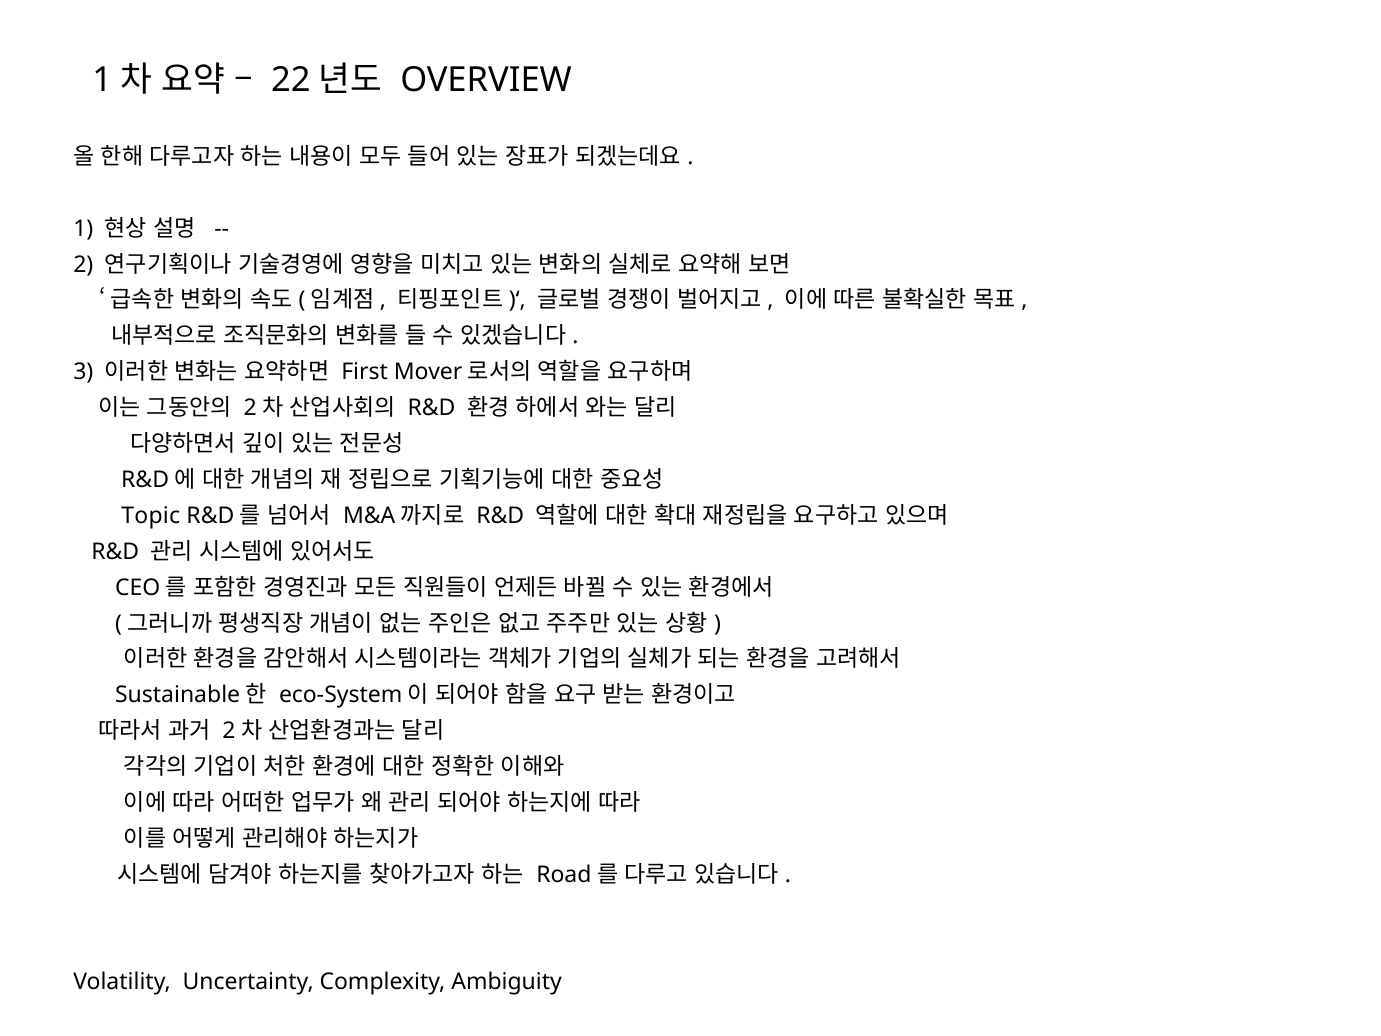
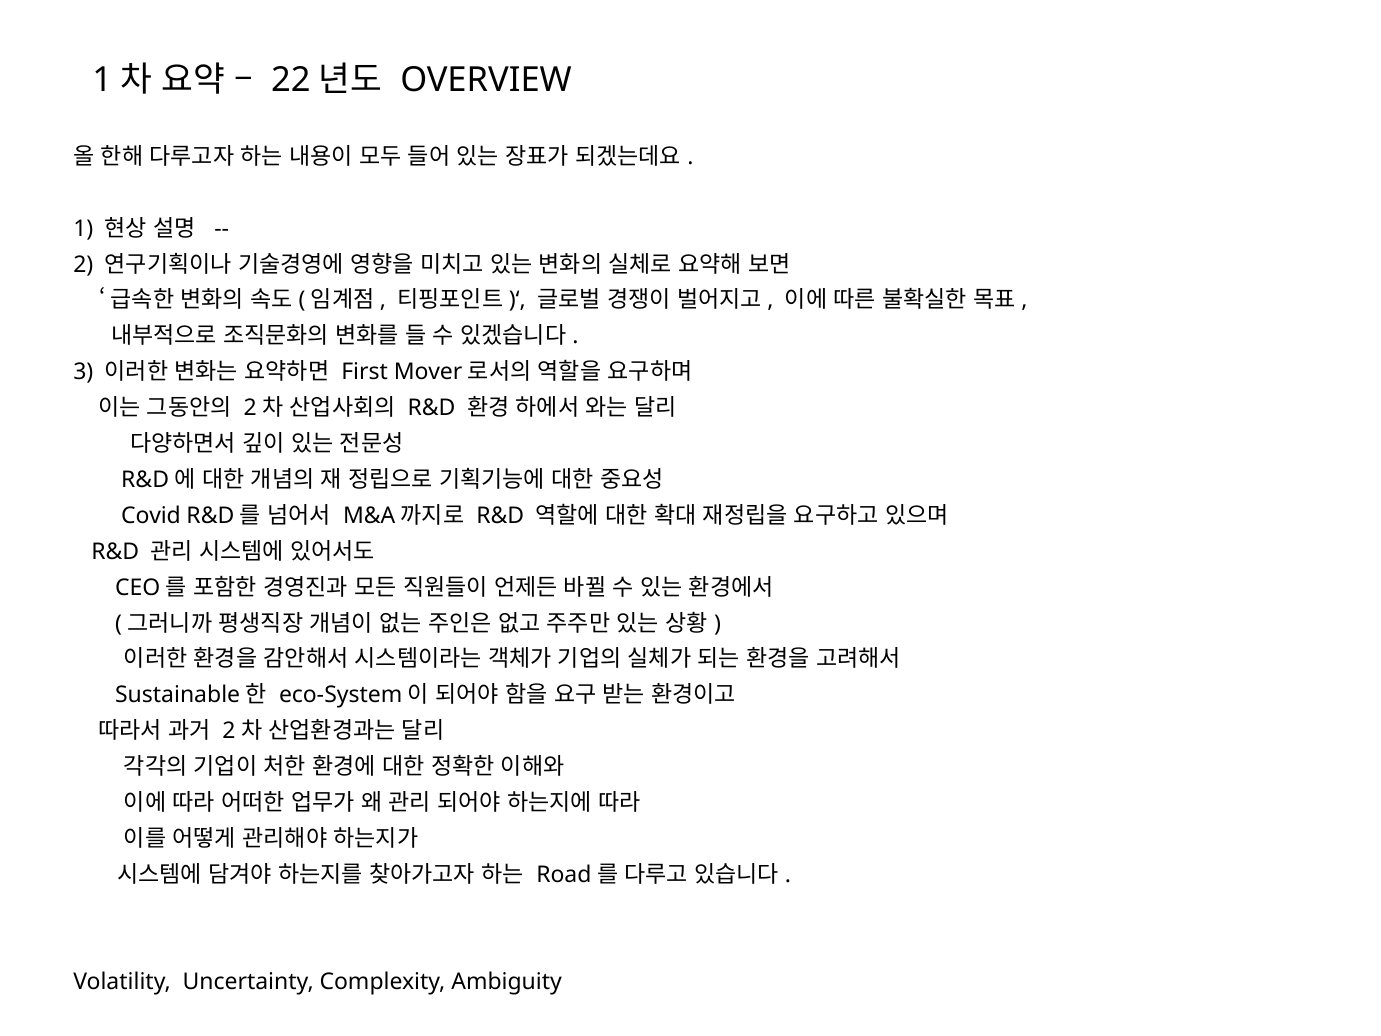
Topic: Topic -> Covid (151, 516)
